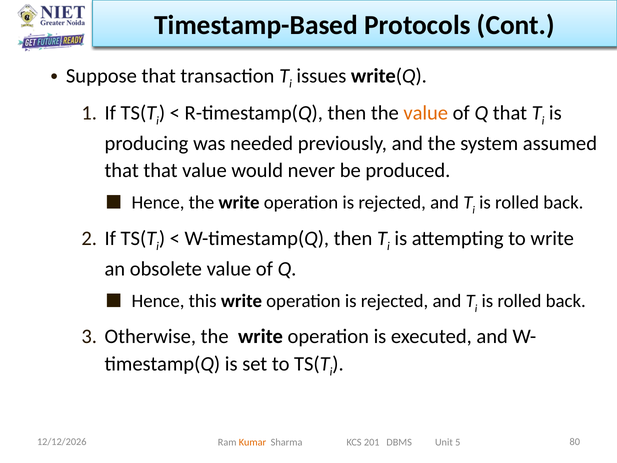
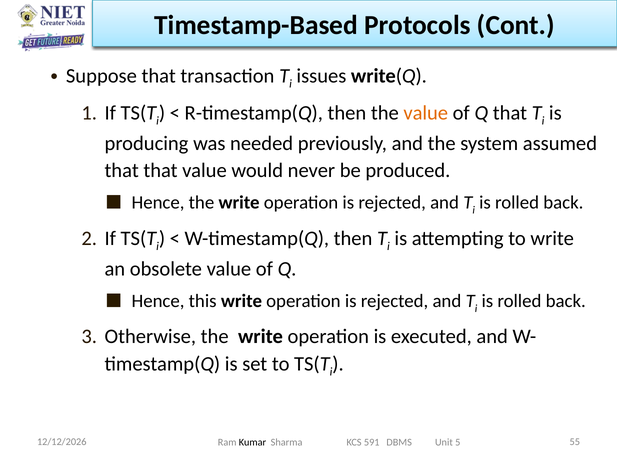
Kumar colour: orange -> black (252, 442)
201: 201 -> 591 (372, 442)
80: 80 -> 55 (575, 442)
